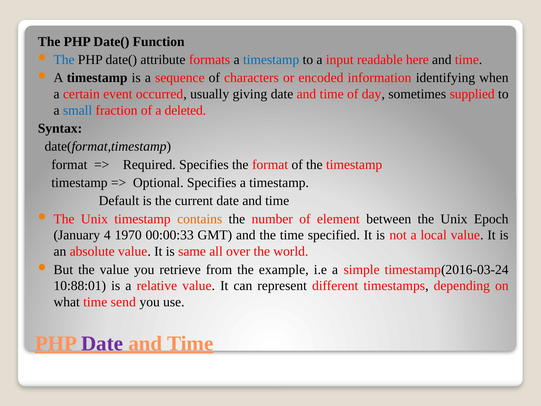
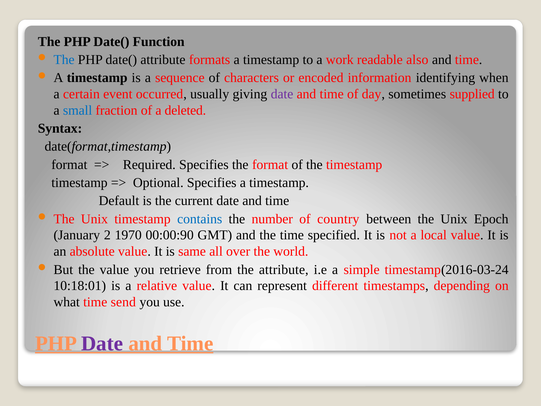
timestamp colour: blue -> black (271, 60)
input: input -> work (340, 60)
here: here -> also (417, 60)
date colour: black -> purple (282, 94)
contains colour: orange -> blue (200, 219)
element: element -> country (338, 219)
4: 4 -> 2 (107, 235)
00:00:33: 00:00:33 -> 00:00:90 (170, 235)
the example: example -> attribute (284, 269)
10:88:01: 10:88:01 -> 10:18:01 (80, 286)
